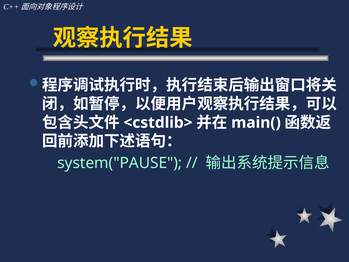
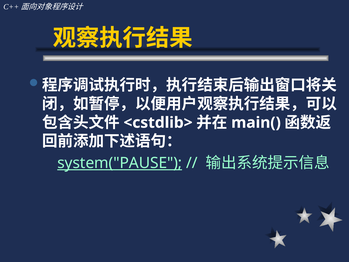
system("PAUSE underline: none -> present (120, 163)
